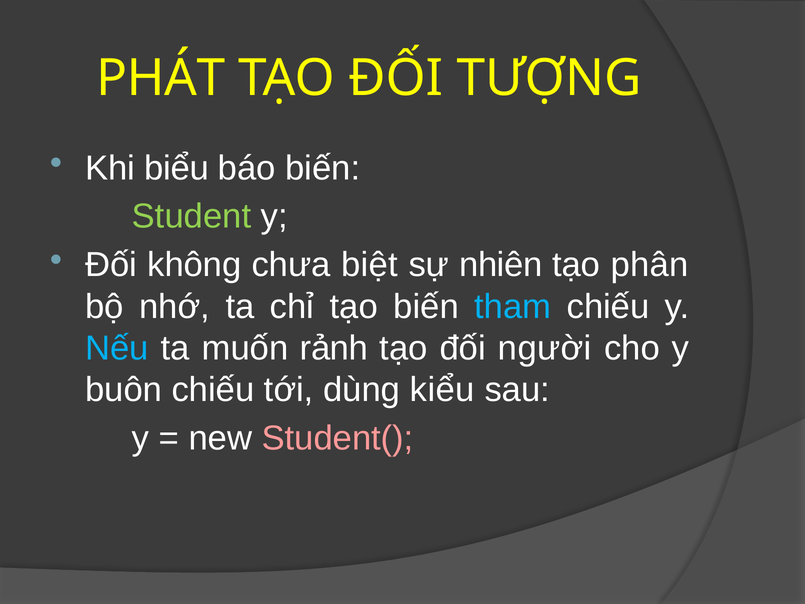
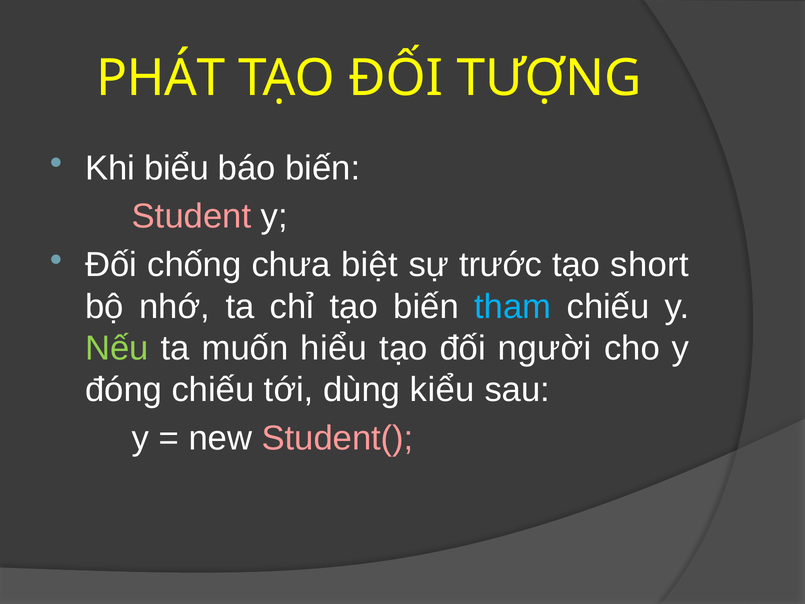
Student colour: light green -> pink (192, 216)
không: không -> chống (194, 265)
nhiên: nhiên -> trước (501, 265)
phân: phân -> short (650, 265)
Nếu colour: light blue -> light green (117, 348)
rảnh: rảnh -> hiểu (334, 348)
buôn: buôn -> đóng (124, 389)
